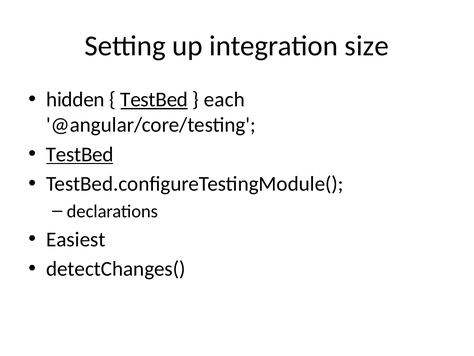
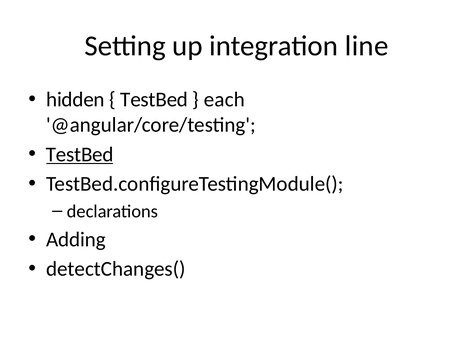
size: size -> line (367, 46)
TestBed underline: present -> none (154, 99)
Easiest: Easiest -> Adding (76, 239)
